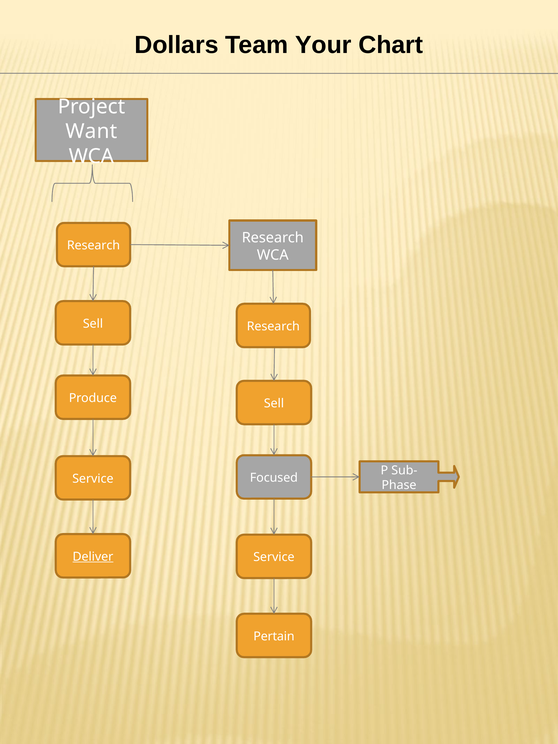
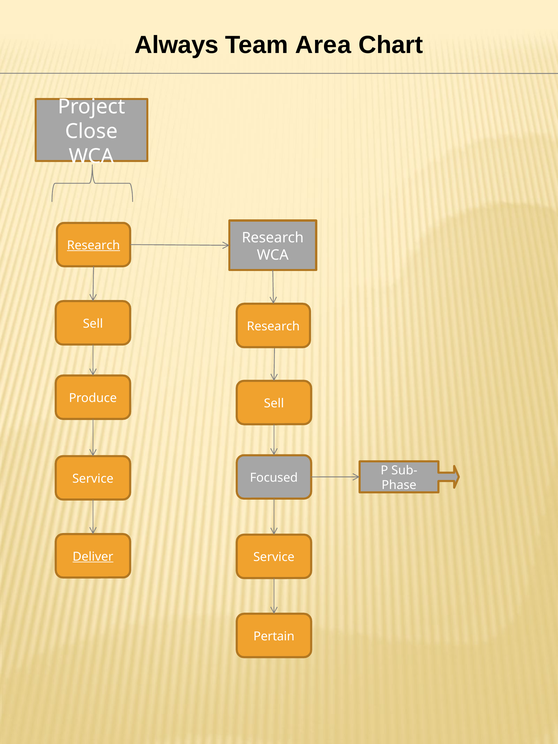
Dollars: Dollars -> Always (177, 45)
Your: Your -> Area (323, 45)
Want: Want -> Close (91, 131)
Research underline: none -> present (93, 245)
